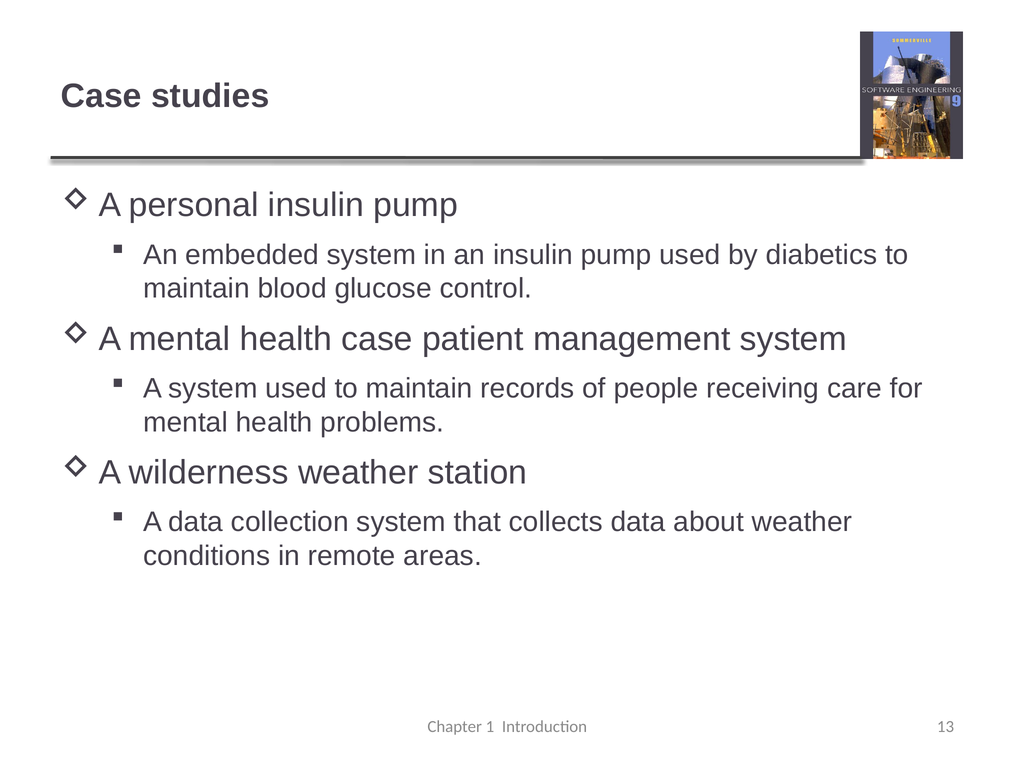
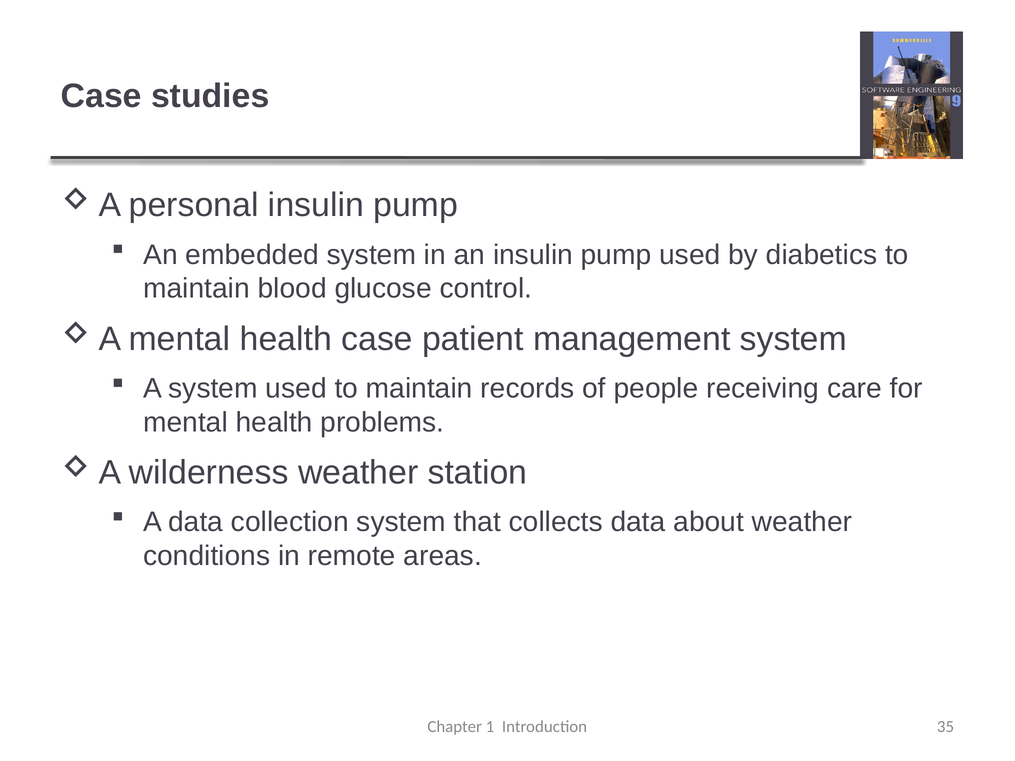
13: 13 -> 35 (946, 727)
